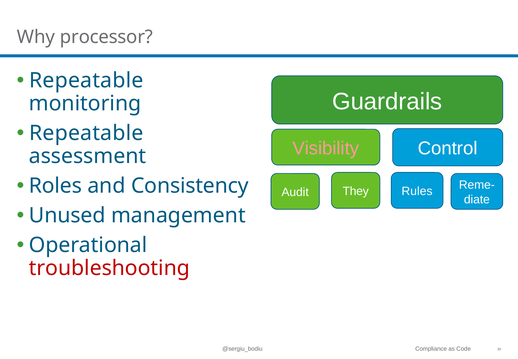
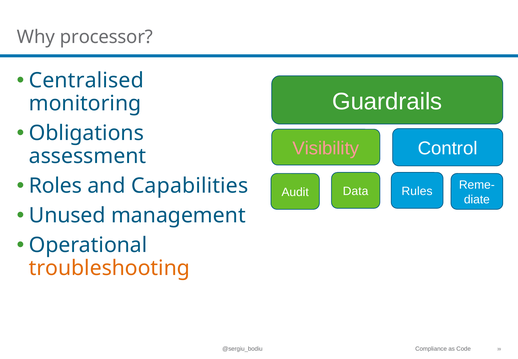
Repeatable: Repeatable -> Centralised (86, 81)
Repeatable: Repeatable -> Obligations (86, 133)
Consistency: Consistency -> Capabilities (190, 186)
They: They -> Data (356, 191)
troubleshooting colour: red -> orange (109, 268)
